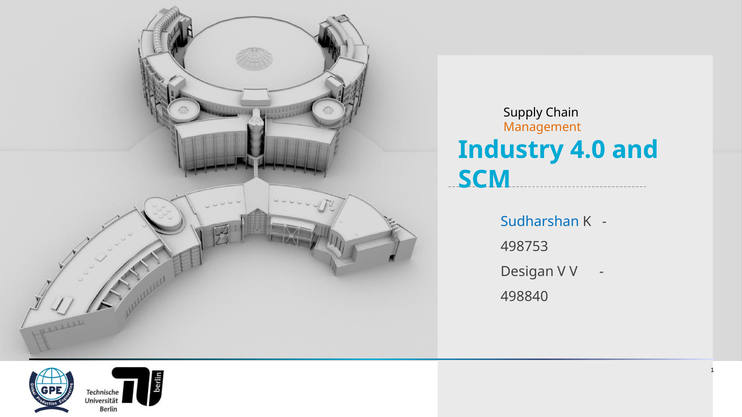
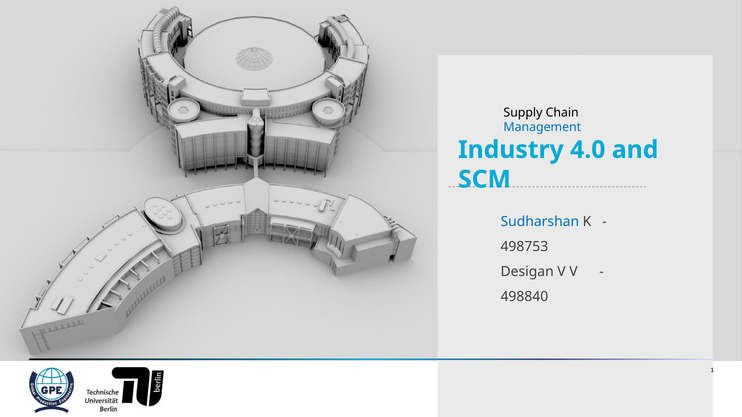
Management colour: orange -> blue (542, 127)
